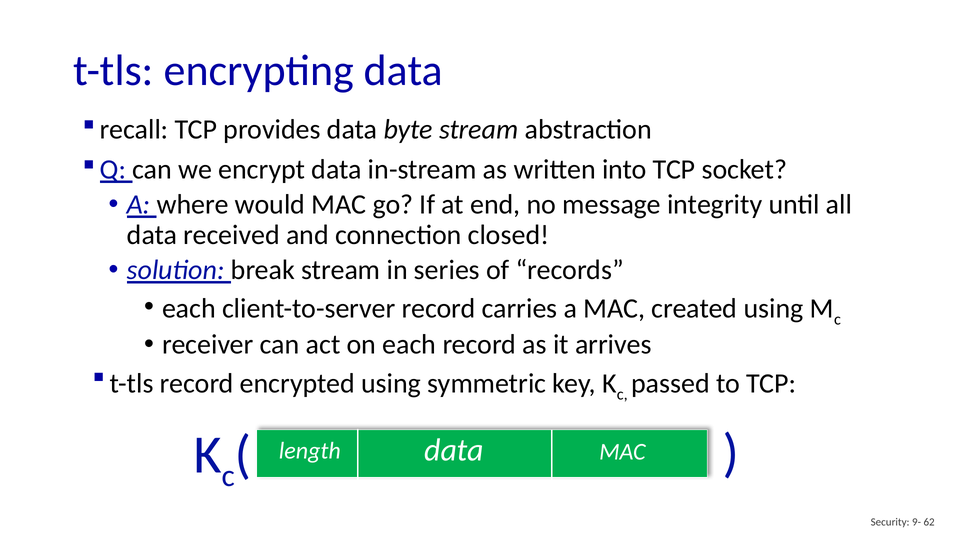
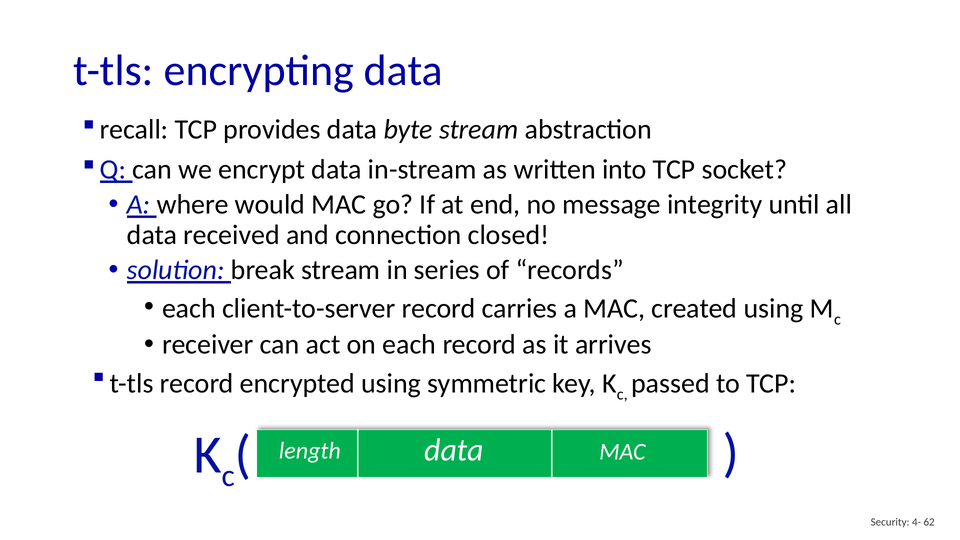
9-: 9- -> 4- (917, 522)
